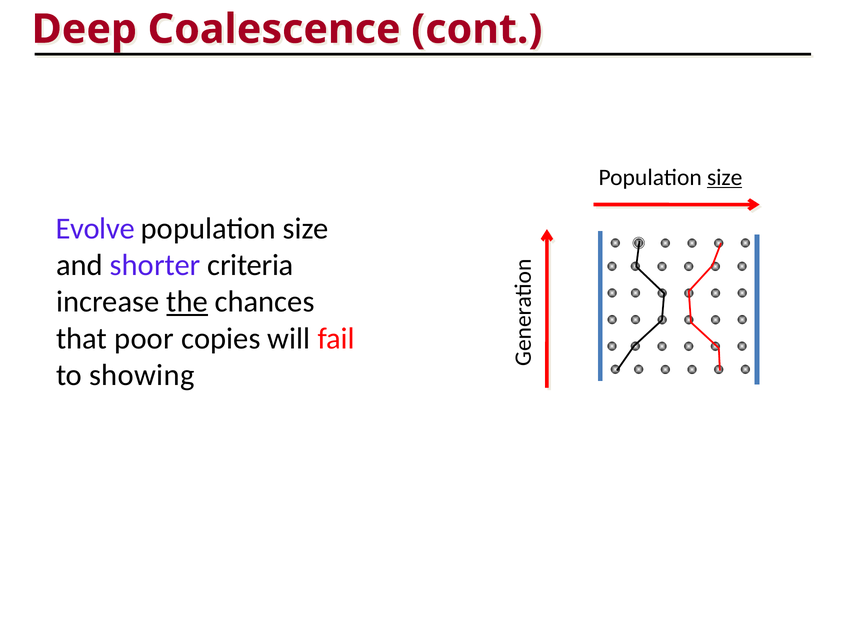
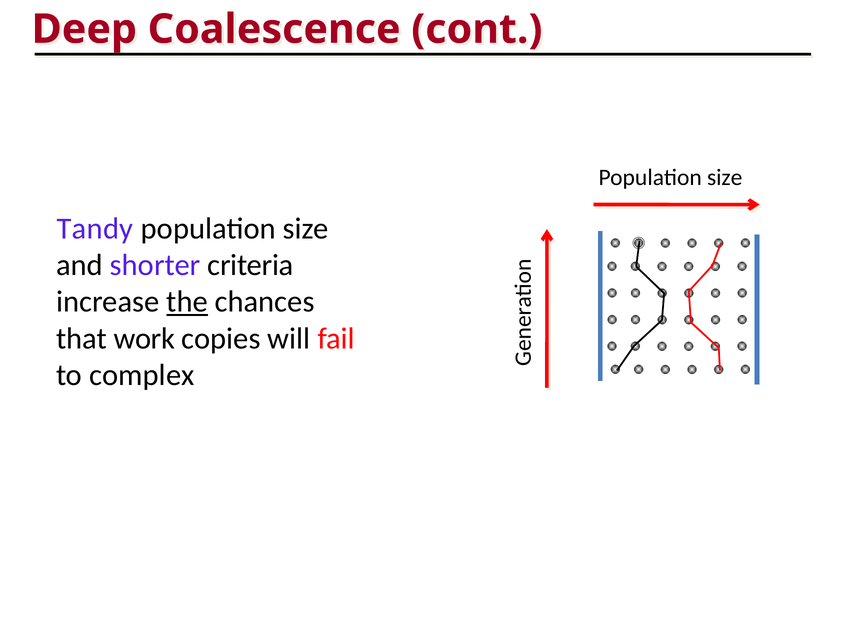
size underline: present -> none (725, 177)
Evolve: Evolve -> Tandy (95, 229)
poor: poor -> work (144, 339)
showing: showing -> complex (142, 375)
